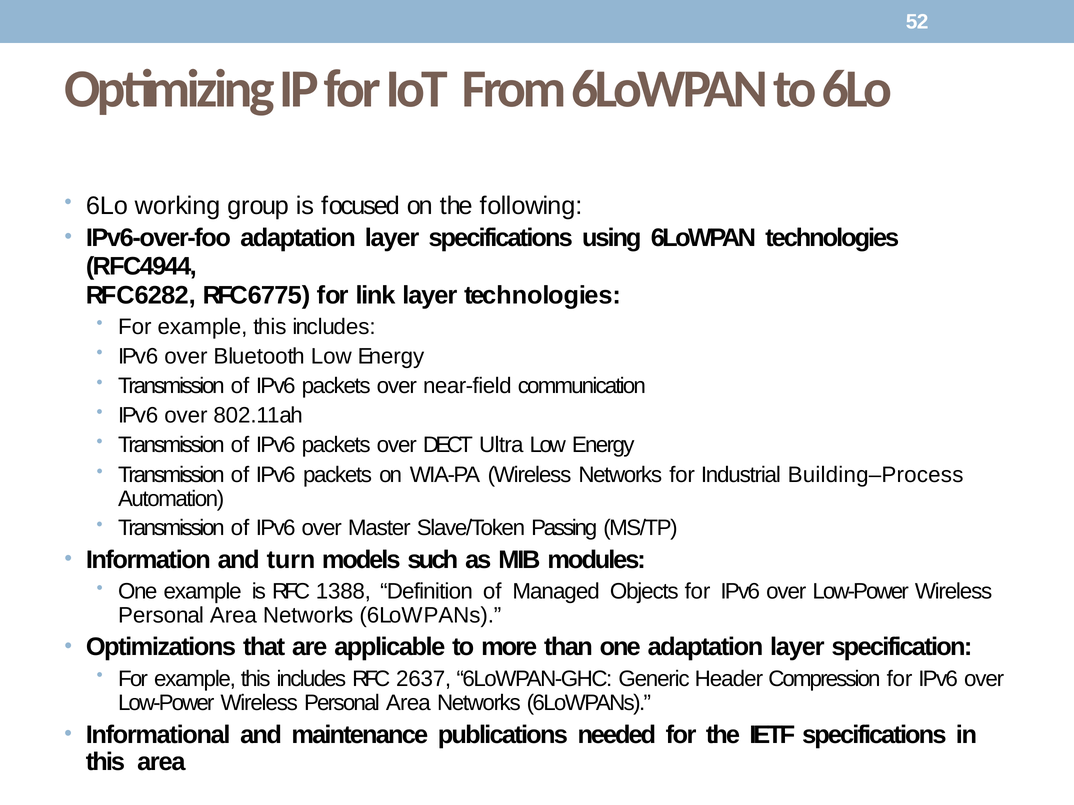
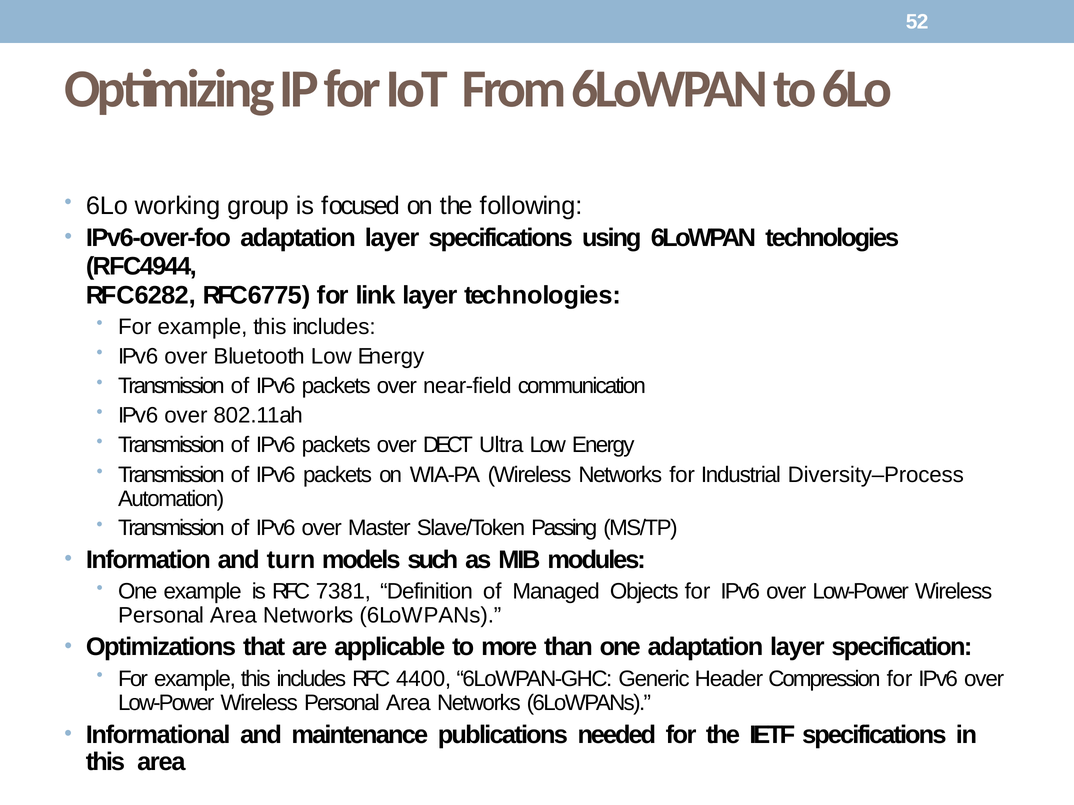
Building–Process: Building–Process -> Diversity–Process (876, 475)
1388: 1388 -> 7381 (343, 592)
2637: 2637 -> 4400 (424, 679)
